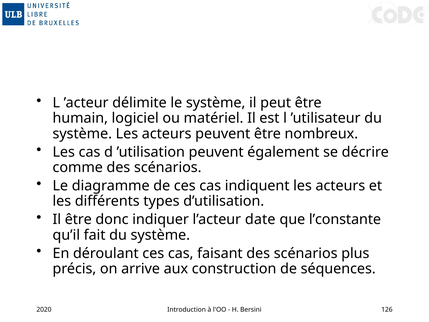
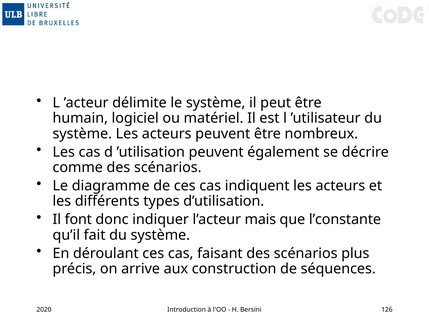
Il être: être -> font (78, 219)
date: date -> mais (260, 219)
